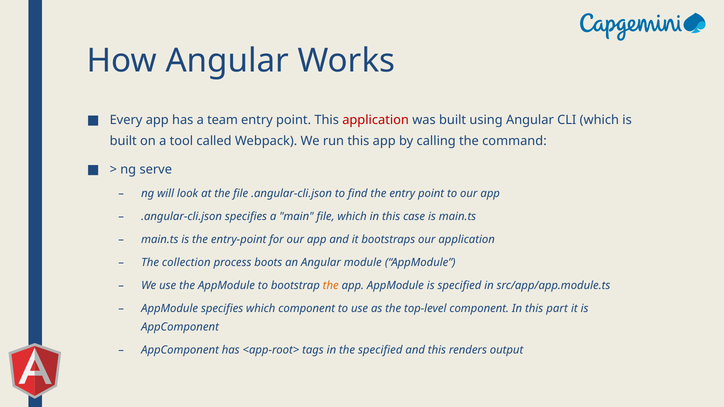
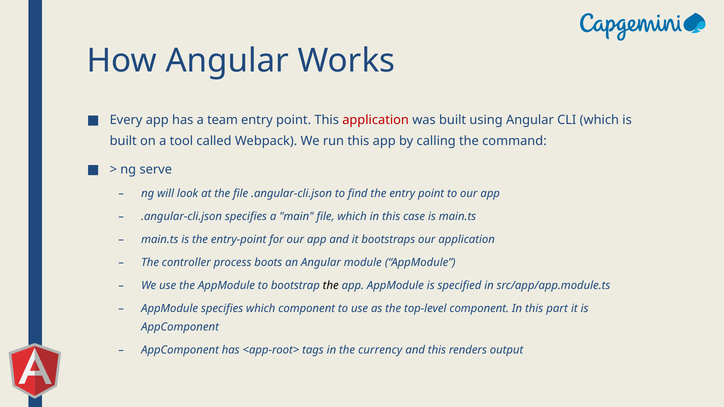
collection: collection -> controller (186, 263)
the colour: orange -> black (331, 286)
the specified: specified -> currency (380, 350)
